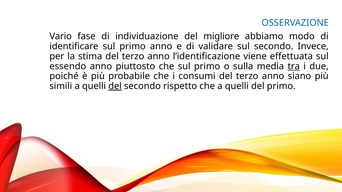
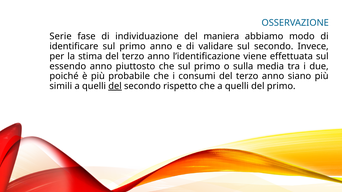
Vario: Vario -> Serie (61, 36)
migliore: migliore -> maniera (221, 36)
tra underline: present -> none (294, 66)
